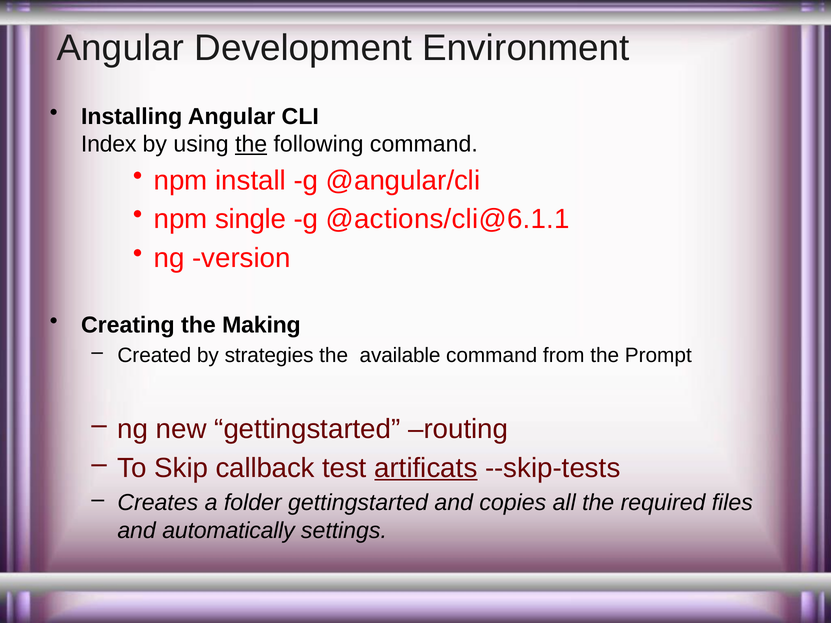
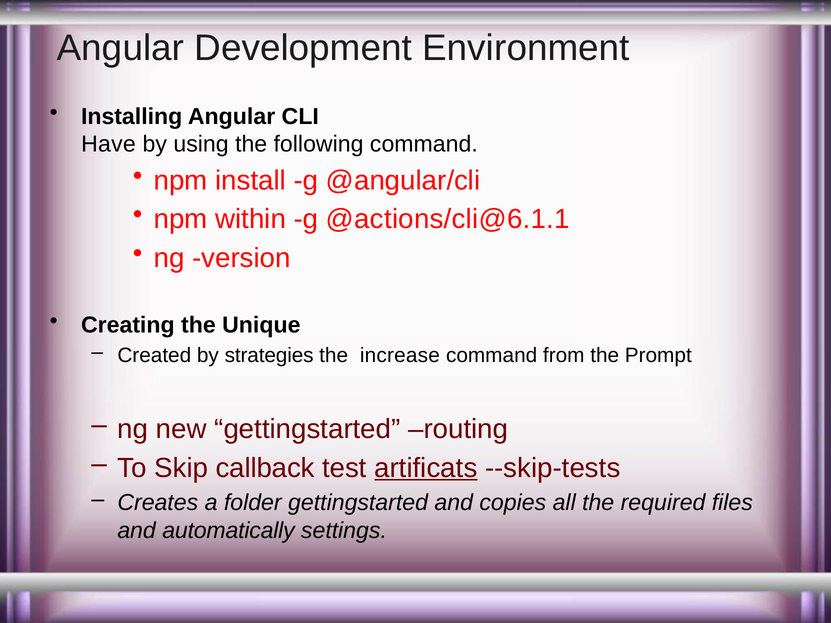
Index: Index -> Have (109, 144)
the underline: present -> none (251, 144)
single: single -> within (251, 219)
Making: Making -> Unique (261, 325)
available: available -> increase (400, 356)
